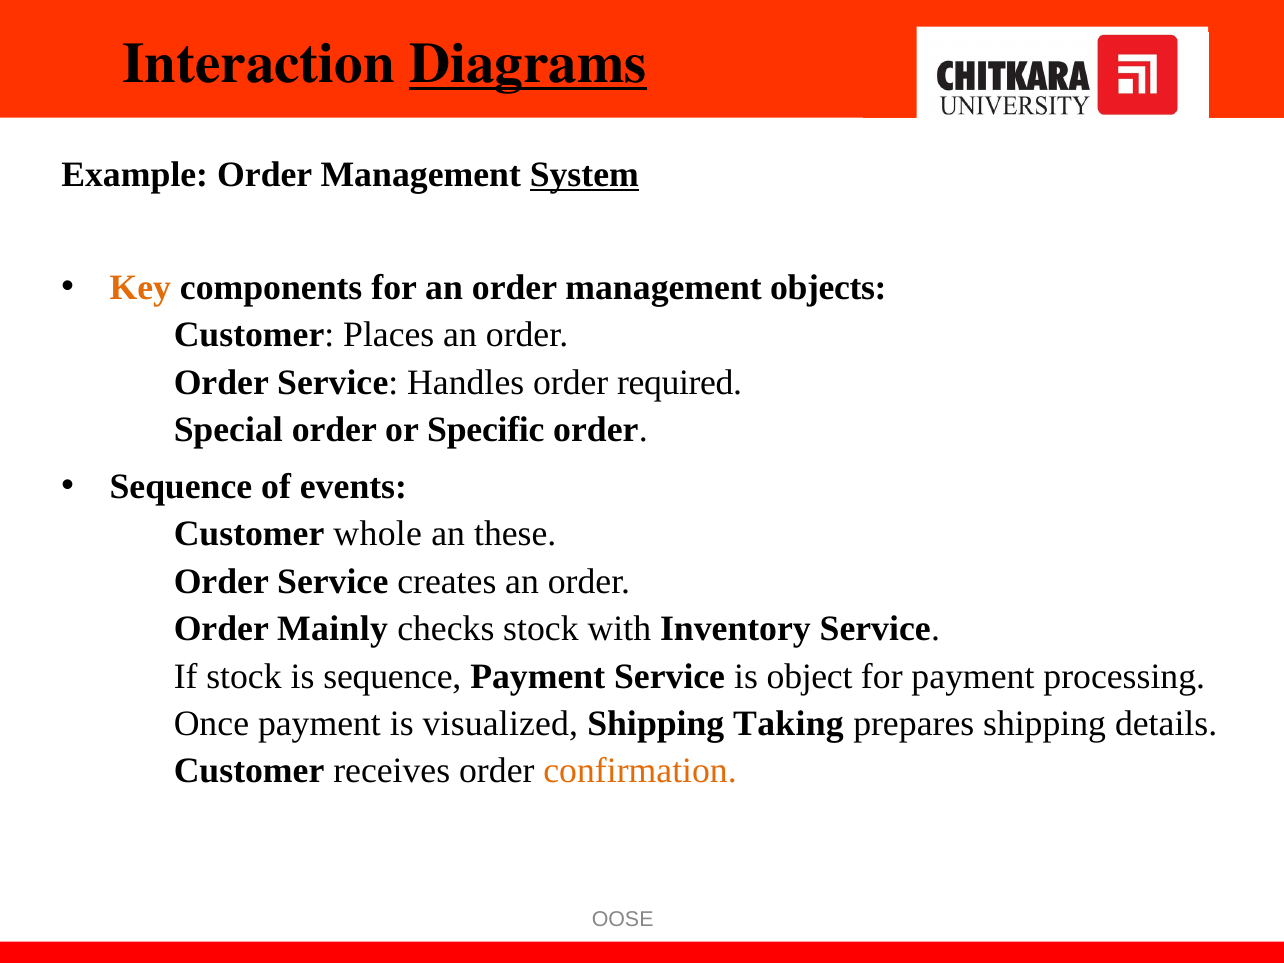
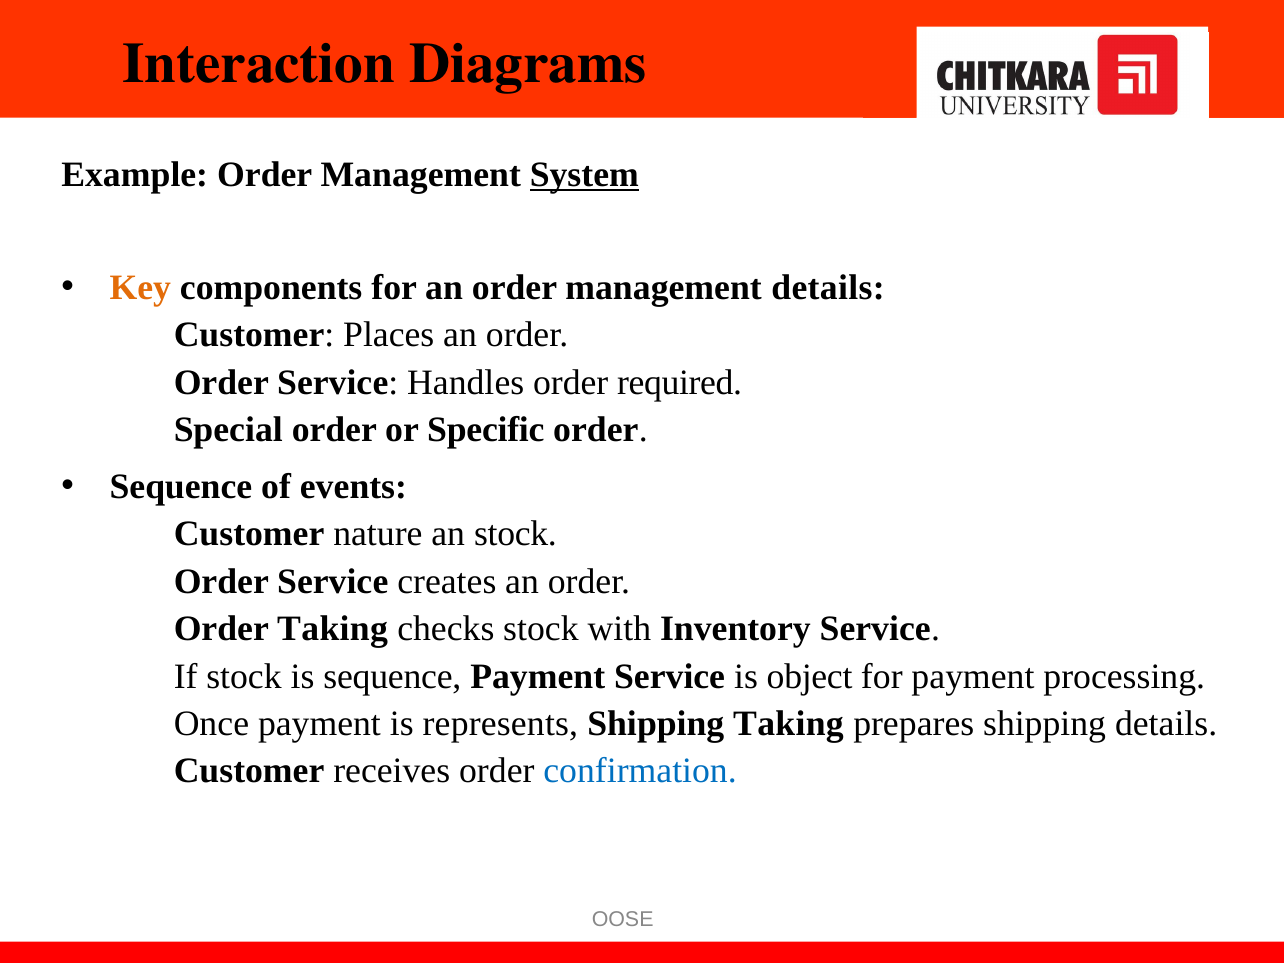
Diagrams underline: present -> none (528, 64)
management objects: objects -> details (828, 288)
whole: whole -> nature (378, 534)
an these: these -> stock (515, 534)
Mainly: Mainly -> Taking (333, 629)
visualized: visualized -> represents (500, 724)
confirmation colour: orange -> blue (640, 771)
